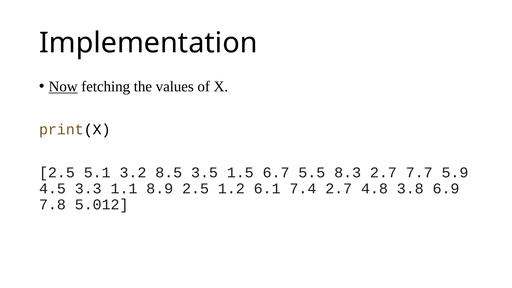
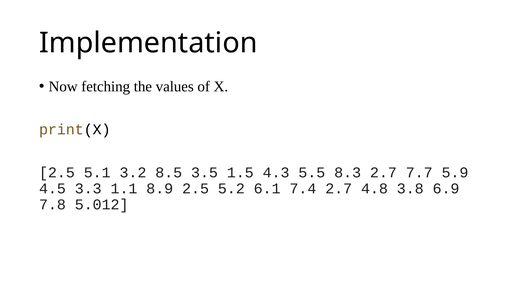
Now underline: present -> none (63, 87)
6.7: 6.7 -> 4.3 (276, 172)
1.2: 1.2 -> 5.2 (231, 189)
